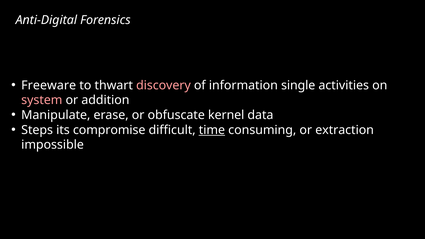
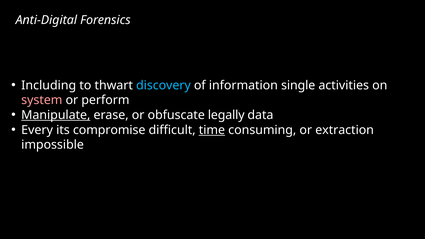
Freeware: Freeware -> Including (49, 85)
discovery colour: pink -> light blue (163, 85)
addition: addition -> perform (105, 100)
Manipulate underline: none -> present (56, 115)
kernel: kernel -> legally (226, 115)
Steps: Steps -> Every (37, 130)
